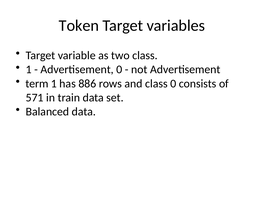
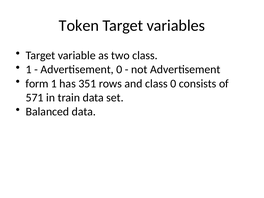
term: term -> form (37, 84)
886: 886 -> 351 (87, 84)
